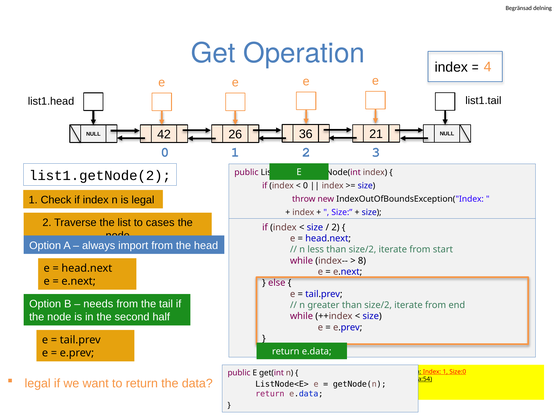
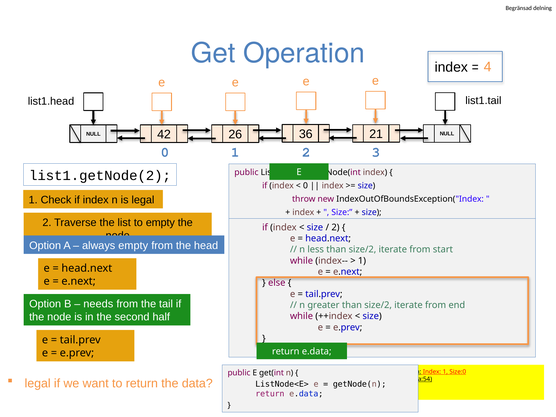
to cases: cases -> empty (160, 223)
always import: import -> empty (133, 245)
8: 8 -> 1 (362, 261)
